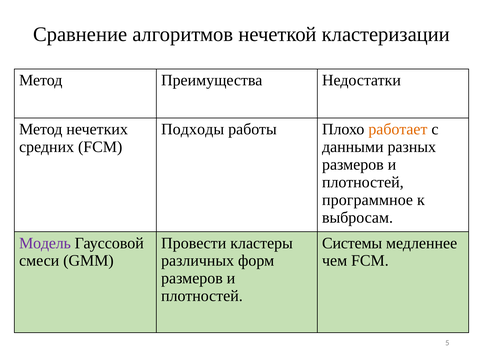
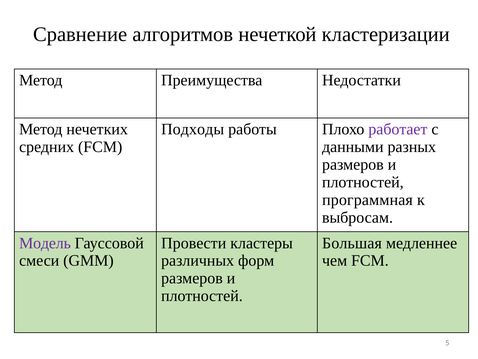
работает colour: orange -> purple (398, 129)
программное: программное -> программная (367, 200)
Системы: Системы -> Большая (352, 243)
